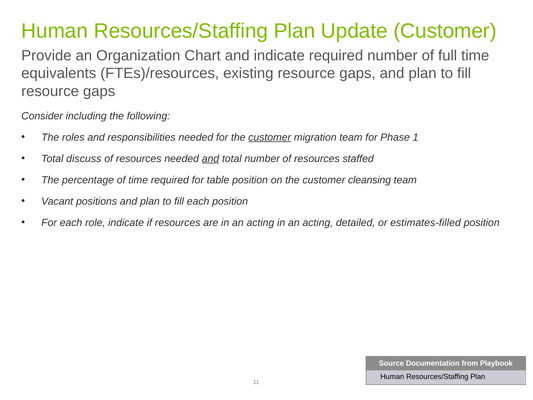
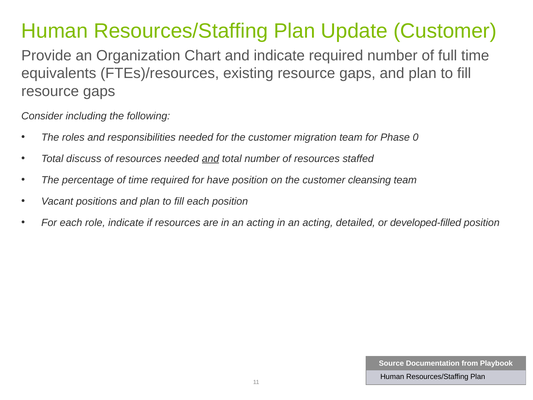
customer underline: present -> none (270, 137)
1: 1 -> 0 (416, 137)
table: table -> have (218, 180)
estimates-filled: estimates-filled -> developed-filled (426, 222)
